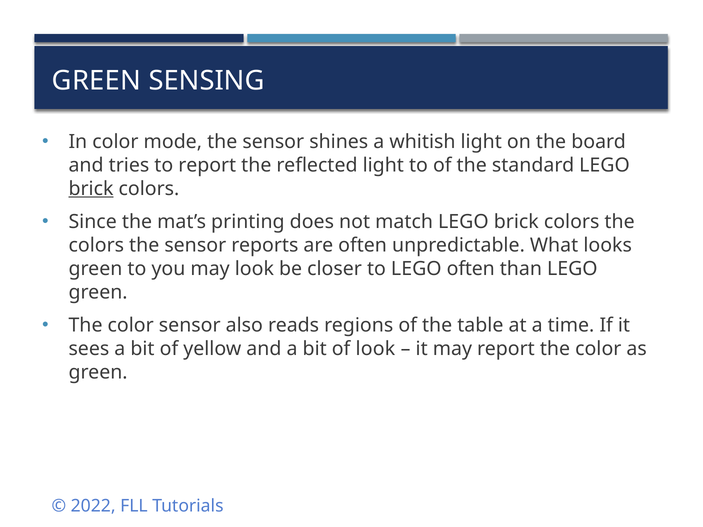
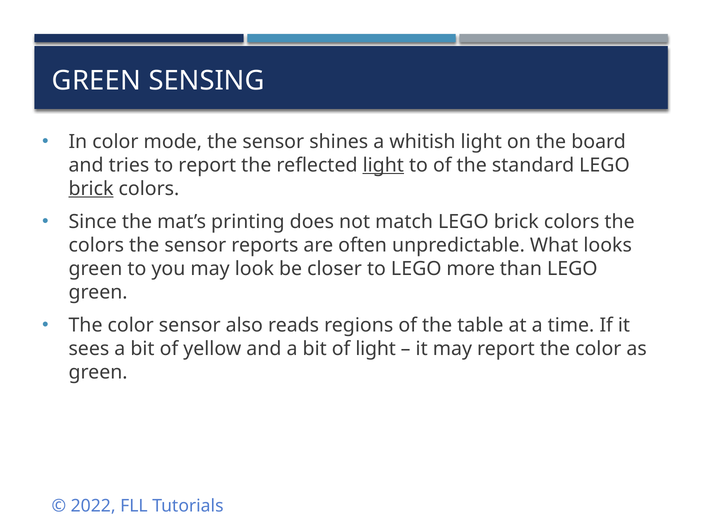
light underline: none -> present (383, 165)
LEGO often: often -> more (471, 269)
of look: look -> light (376, 349)
